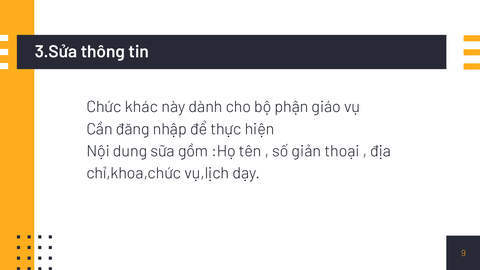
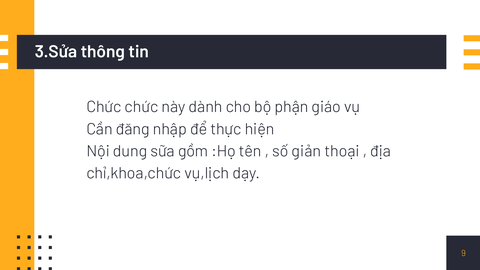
khác: khác -> chức (142, 107)
